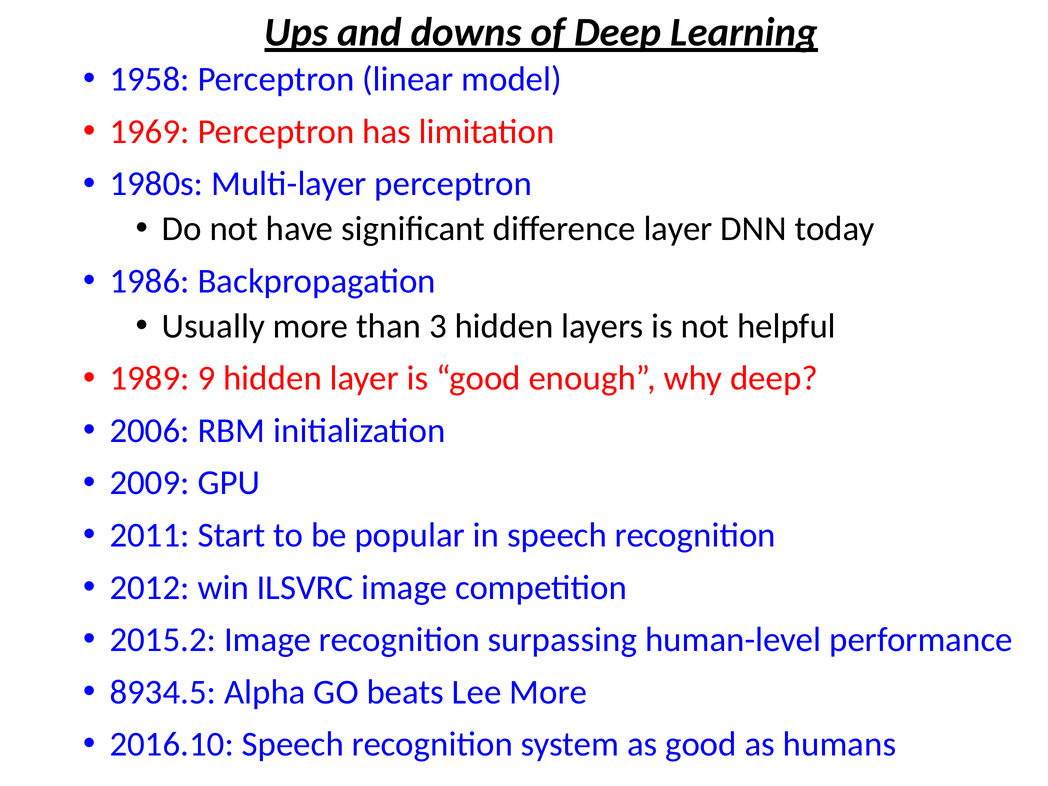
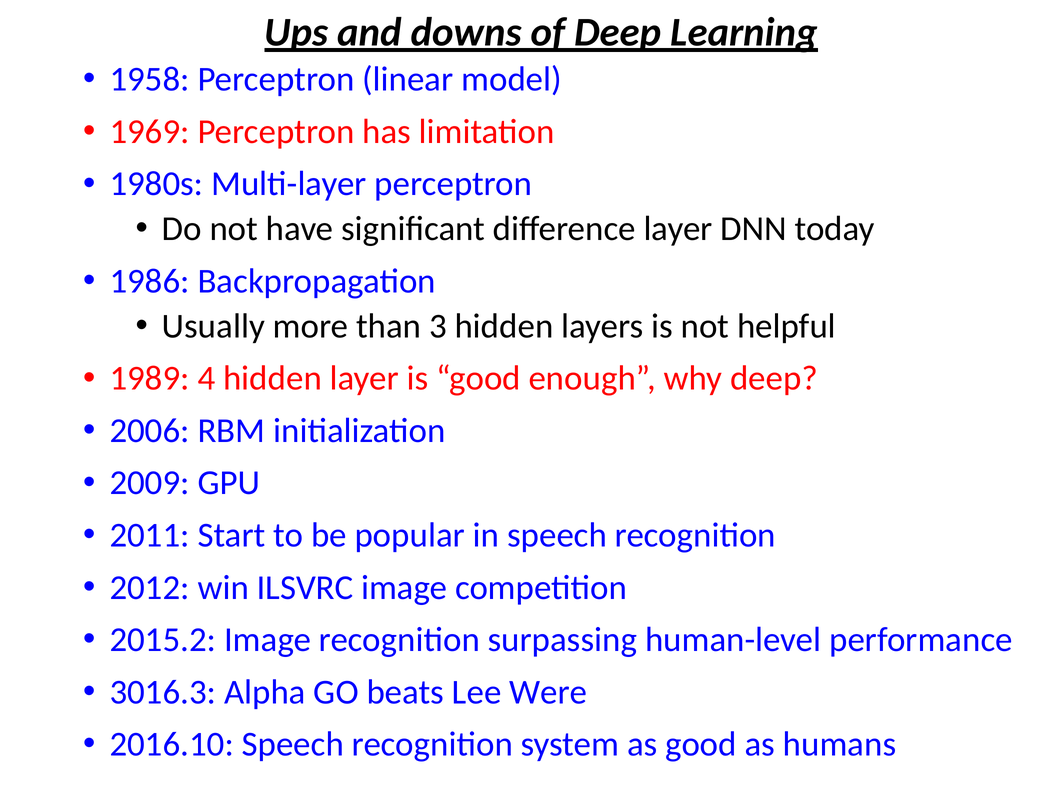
9: 9 -> 4 (206, 378)
8934.5: 8934.5 -> 3016.3 (163, 692)
Lee More: More -> Were (548, 692)
